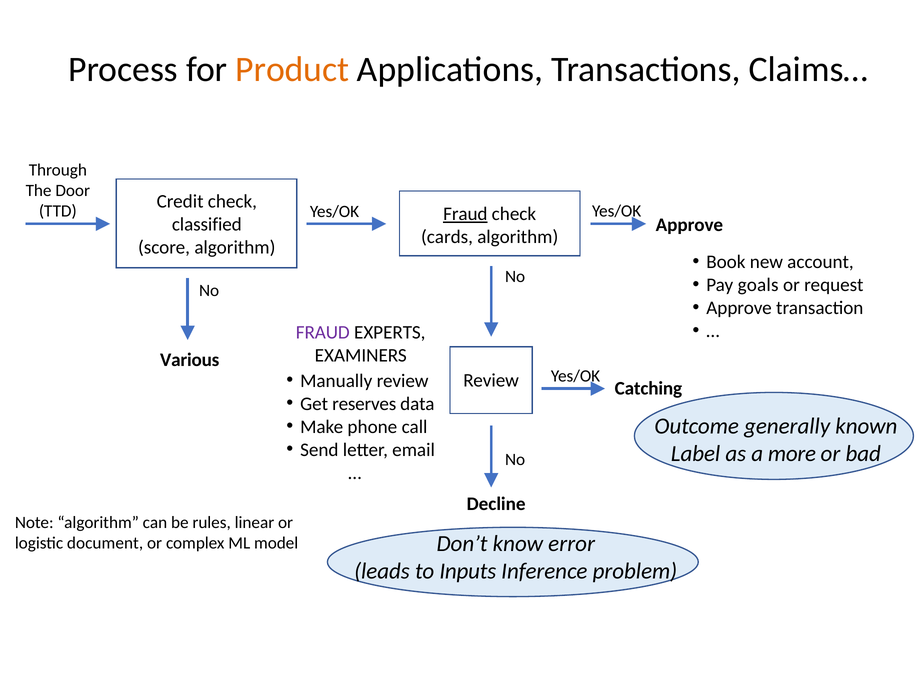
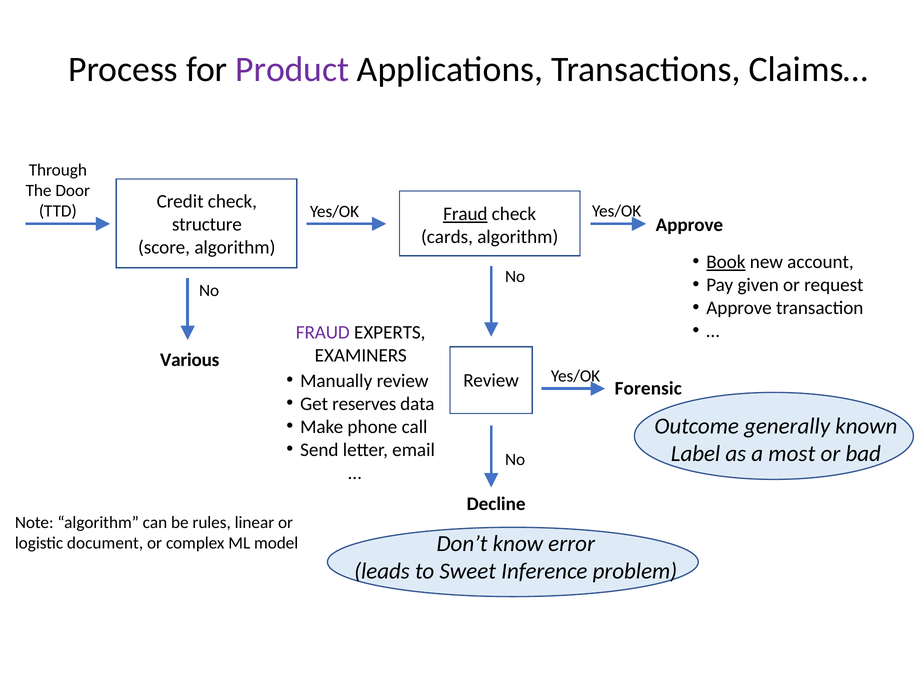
Product colour: orange -> purple (292, 69)
classified: classified -> structure (207, 224)
Book underline: none -> present (726, 262)
goals: goals -> given (758, 285)
Catching: Catching -> Forensic (648, 388)
more: more -> most (792, 453)
Inputs: Inputs -> Sweet (468, 571)
